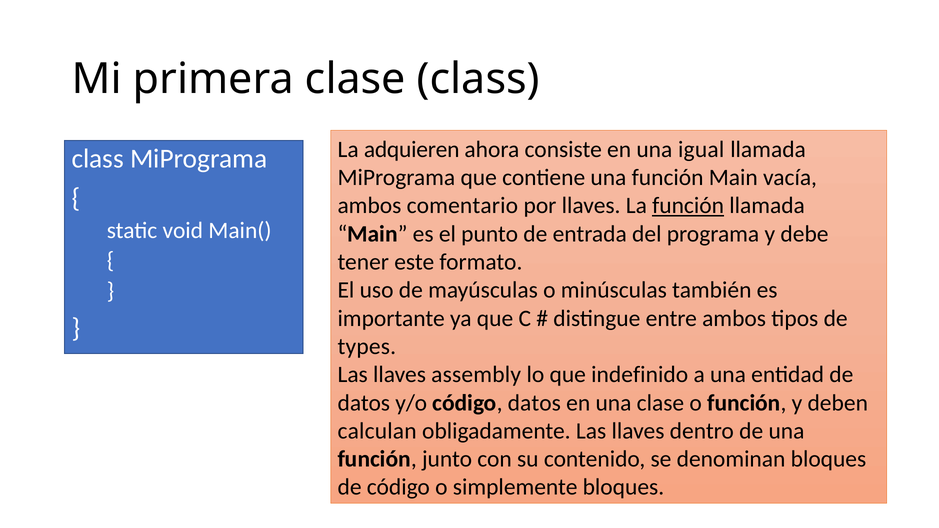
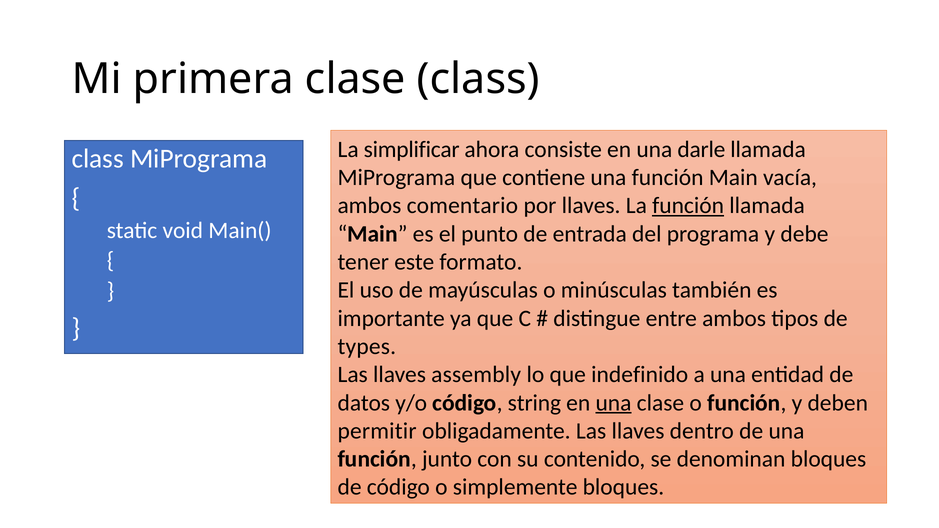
adquieren: adquieren -> simplificar (412, 149)
igual: igual -> darle (701, 149)
código datos: datos -> string (534, 403)
una underline: none -> present (613, 403)
calculan: calculan -> permitir (377, 431)
